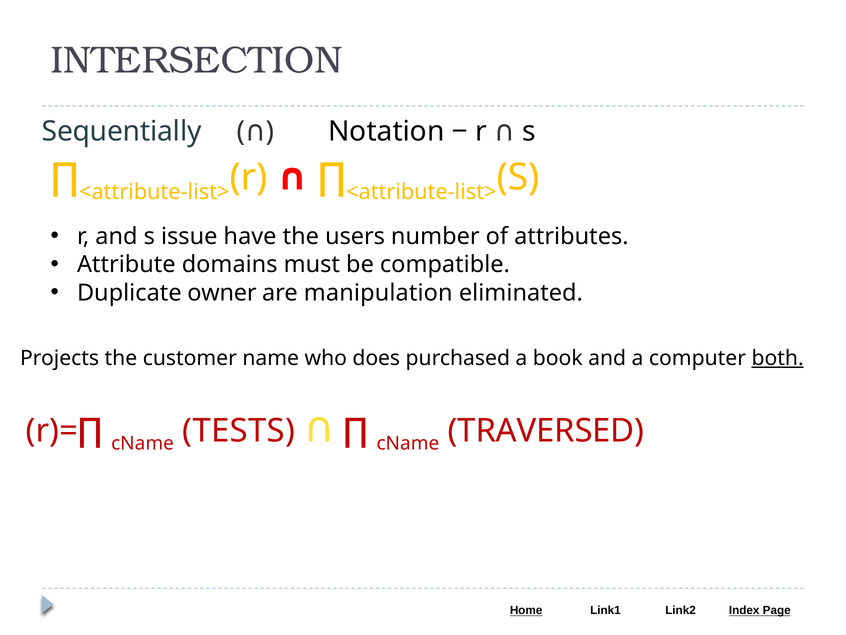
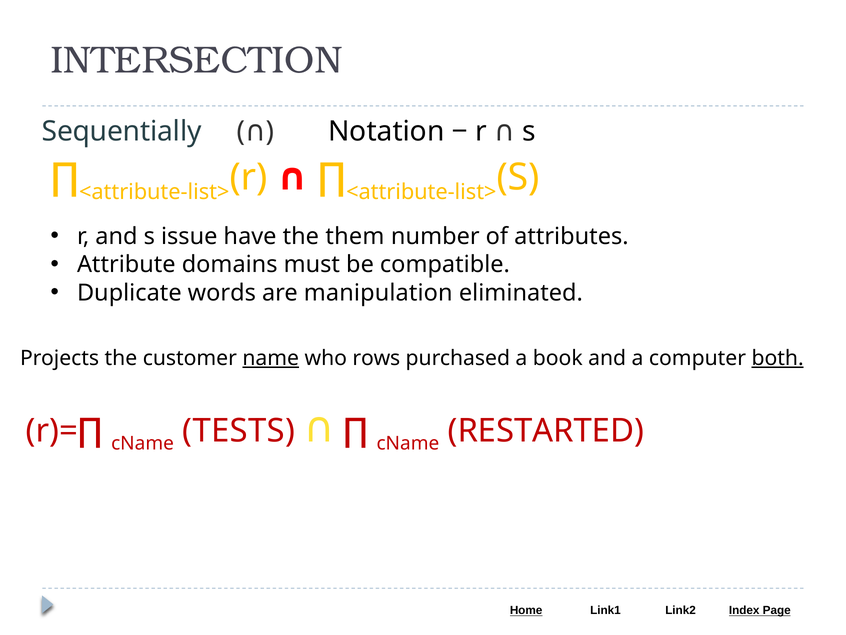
users: users -> them (355, 236)
owner: owner -> words (222, 293)
name underline: none -> present (271, 358)
does: does -> rows (376, 358)
TRAVERSED: TRAVERSED -> RESTARTED (546, 430)
